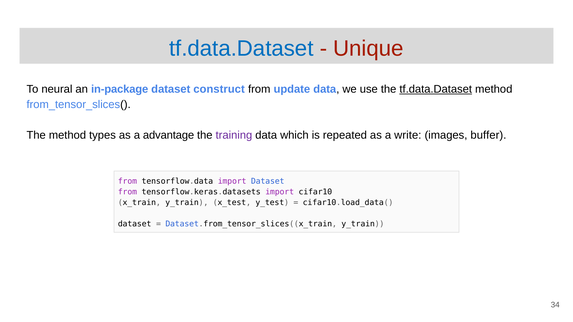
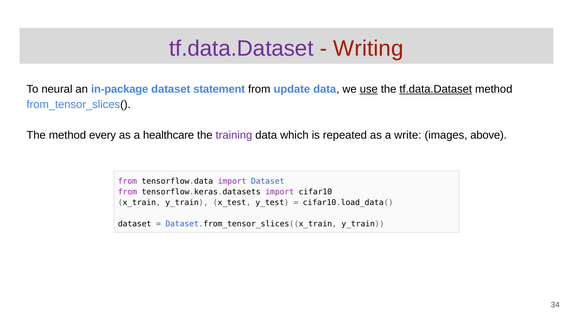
tf.data.Dataset colour: blue -> purple (241, 49)
Unique: Unique -> Writing (368, 49)
construct: construct -> statement (219, 89)
use underline: none -> present (369, 89)
types: types -> every (103, 135)
advantage: advantage -> healthcare (169, 135)
buffer: buffer -> above (489, 135)
